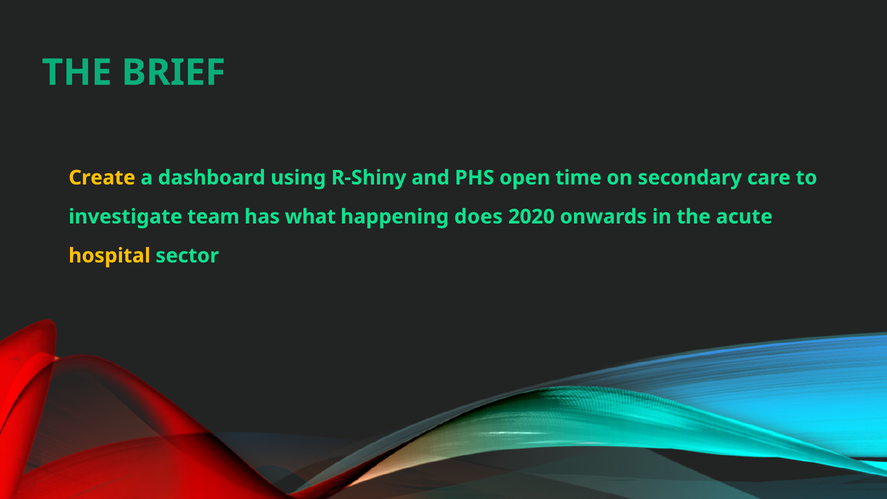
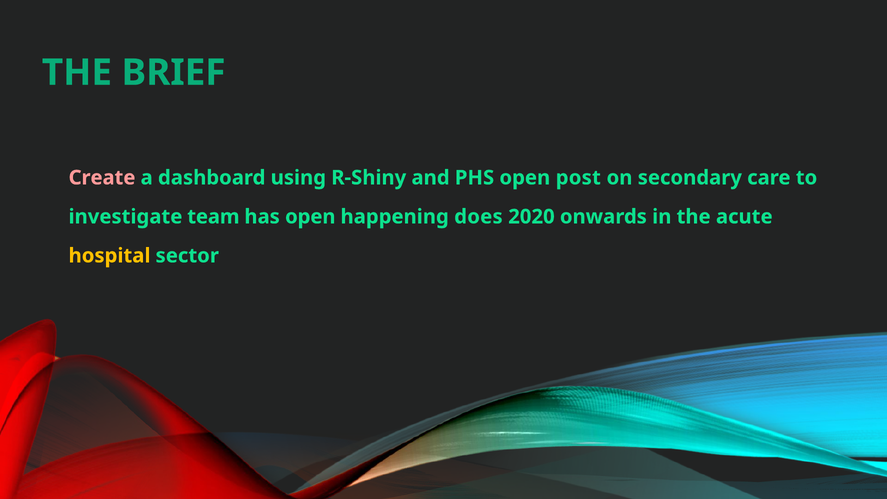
Create colour: yellow -> pink (102, 178)
time: time -> post (578, 178)
has what: what -> open (310, 217)
